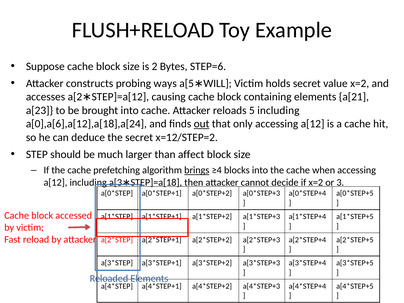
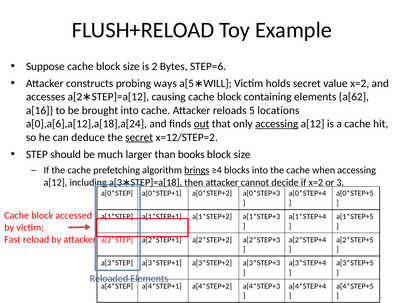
a[21: a[21 -> a[62 (354, 97)
a[23: a[23 -> a[16 (39, 110)
5 including: including -> locations (278, 110)
accessing underline: none -> present (277, 124)
secret underline: none -> present (139, 137)
affect: affect -> books (191, 154)
